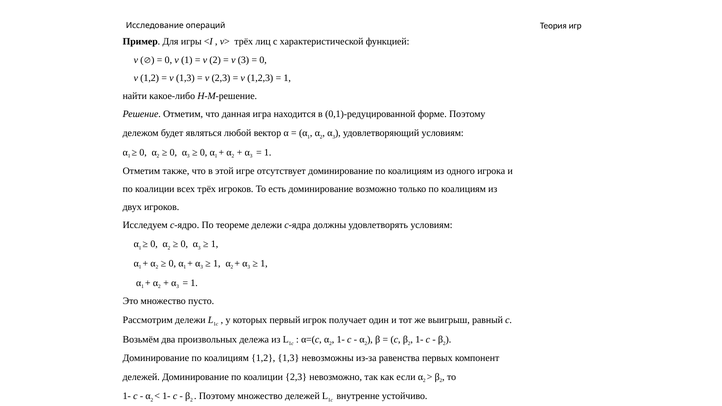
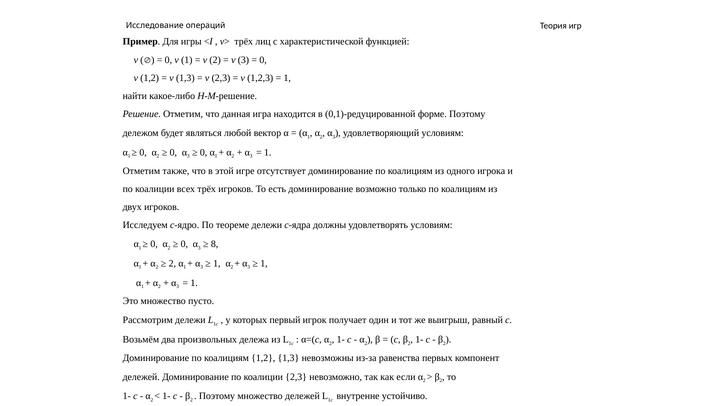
1: 1 -> 8 (215, 244)
0: 0 -> 2 (172, 264)
